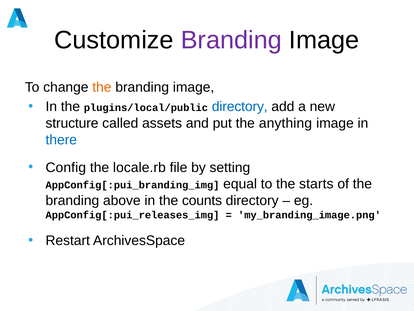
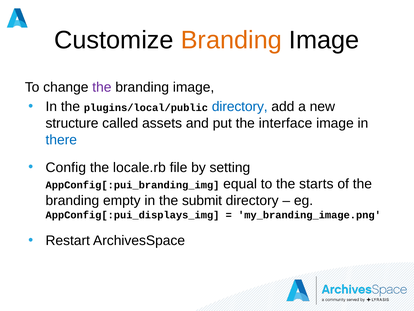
Branding colour: purple -> orange (231, 40)
the colour: orange -> purple (102, 87)
anything: anything -> interface (285, 123)
above: above -> empty (122, 200)
counts: counts -> submit (202, 200)
AppConfig[:pui_releases_img: AppConfig[:pui_releases_img -> AppConfig[:pui_displays_img (132, 215)
